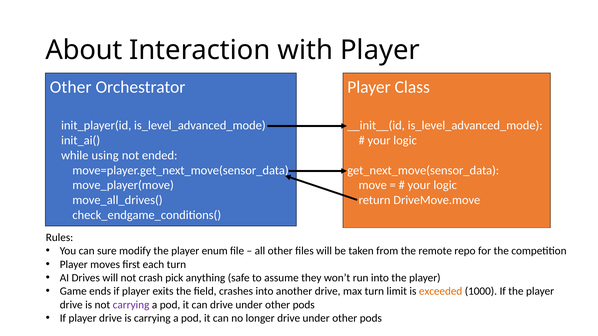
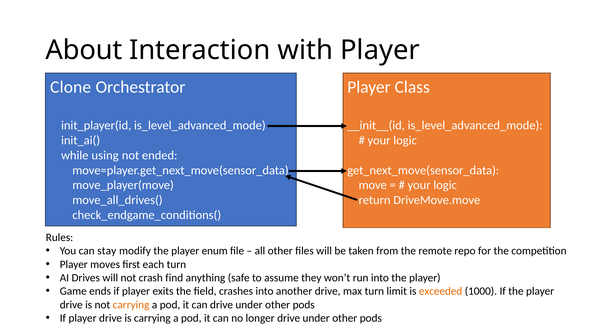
Other: Other -> Clone (71, 87)
sure: sure -> stay (107, 251)
pick: pick -> find (174, 278)
carrying colour: purple -> orange (131, 305)
